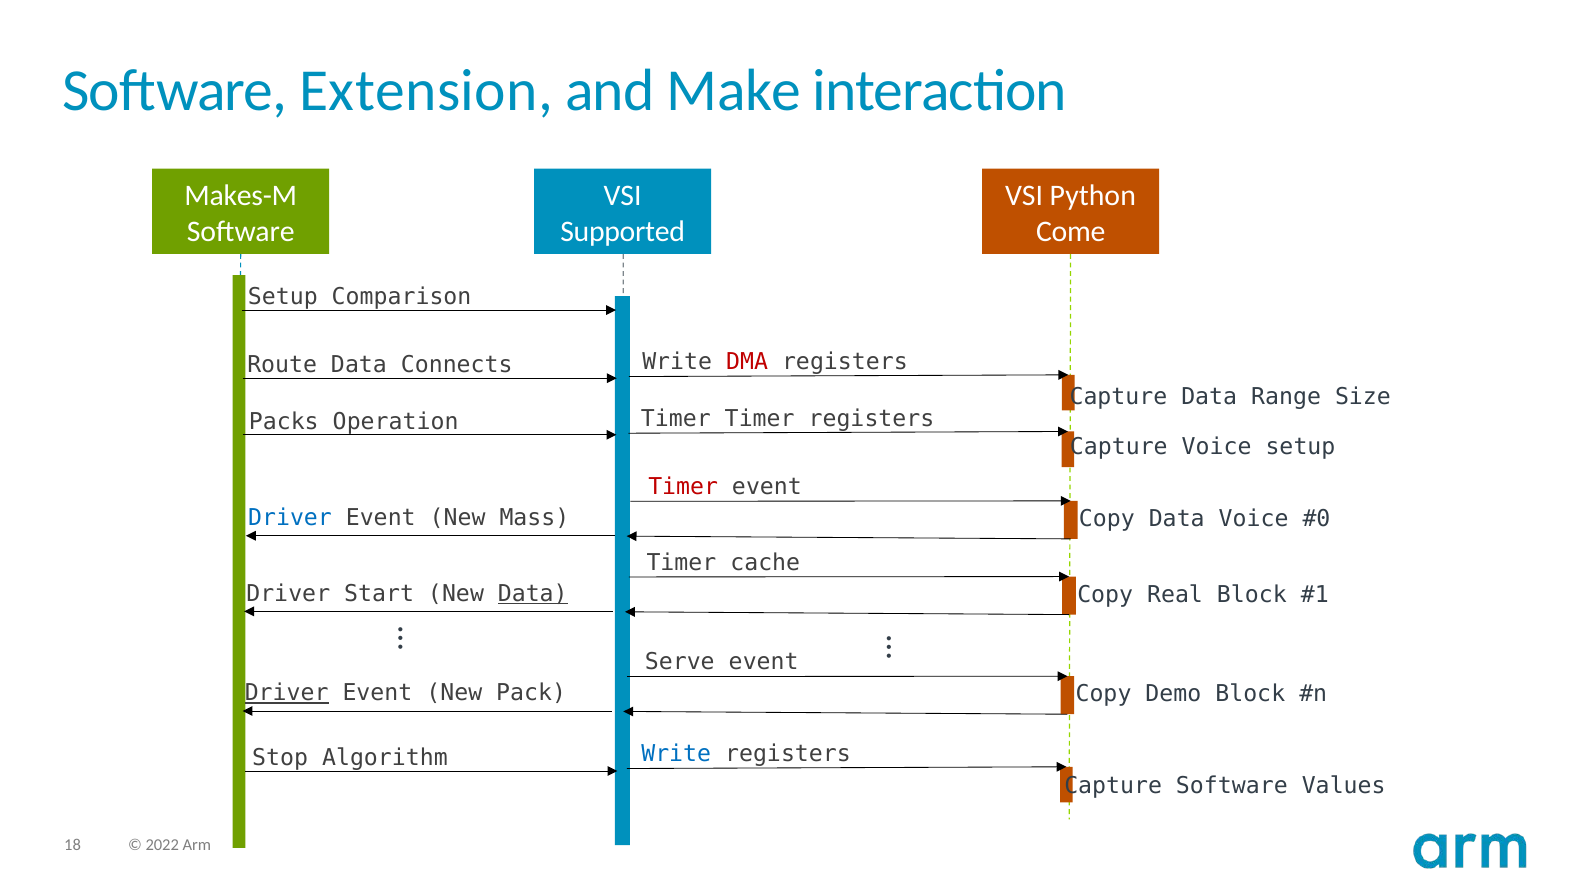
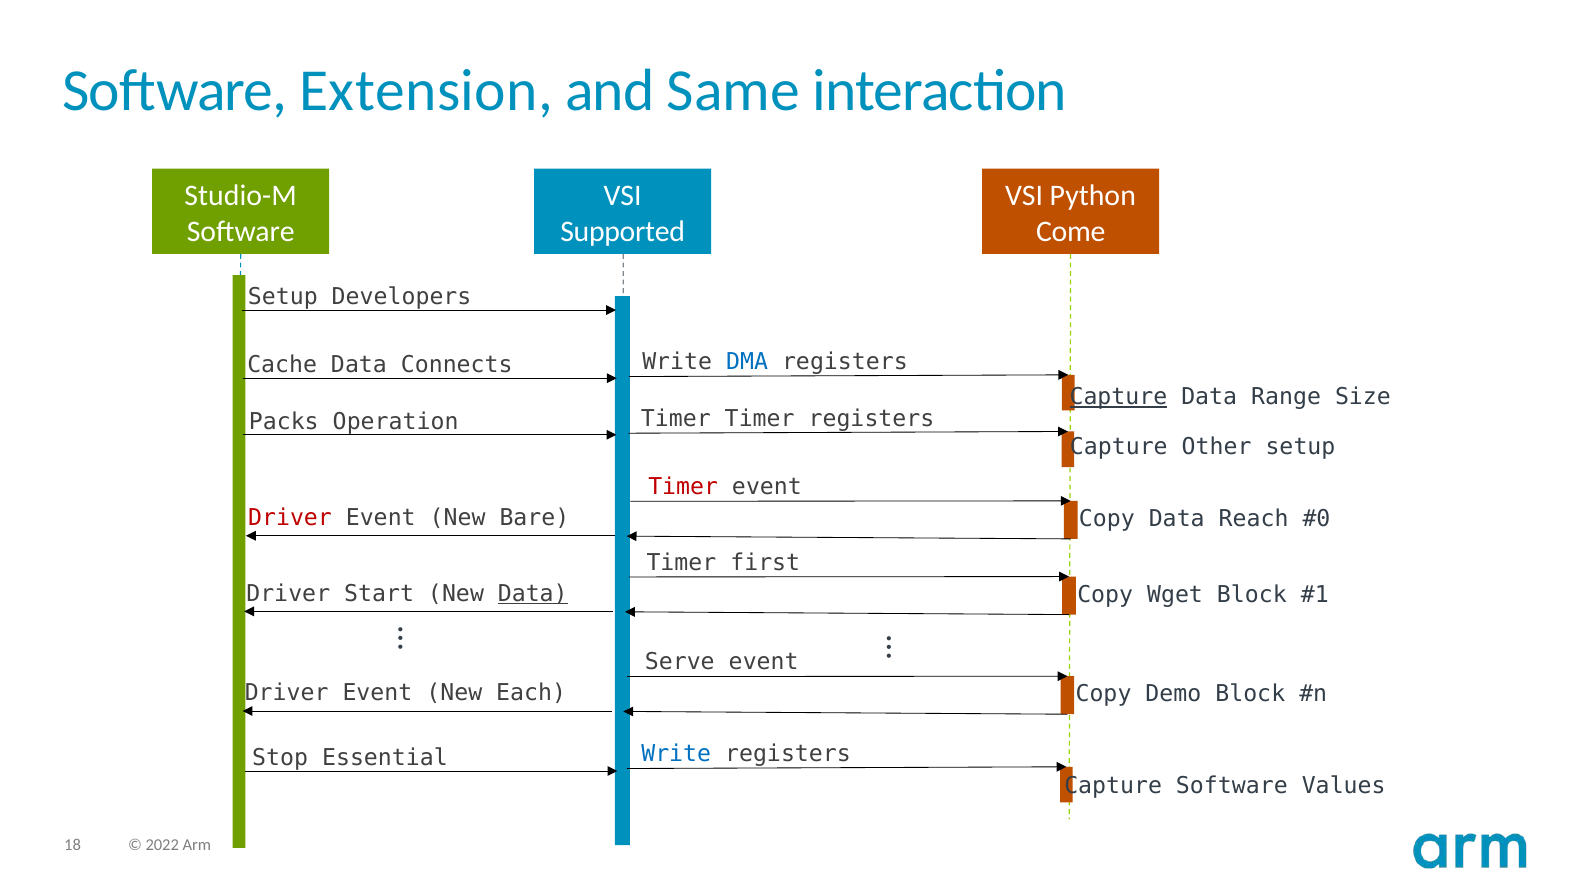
Make: Make -> Same (734, 91)
Makes-M: Makes-M -> Studio-M (241, 195)
Comparison: Comparison -> Developers (402, 297)
Route: Route -> Cache (282, 365)
DMA colour: red -> blue (747, 362)
Capture underline: none -> present (1118, 397)
Capture Voice: Voice -> Other (1217, 447)
Driver colour: blue -> red (290, 518)
Mass: Mass -> Bare (534, 518)
Data Voice: Voice -> Reach (1254, 519)
cache: cache -> first (765, 563)
Real: Real -> Wget (1175, 595)
Driver underline: present -> none (287, 693)
Pack: Pack -> Each (531, 693)
Algorithm: Algorithm -> Essential (385, 758)
